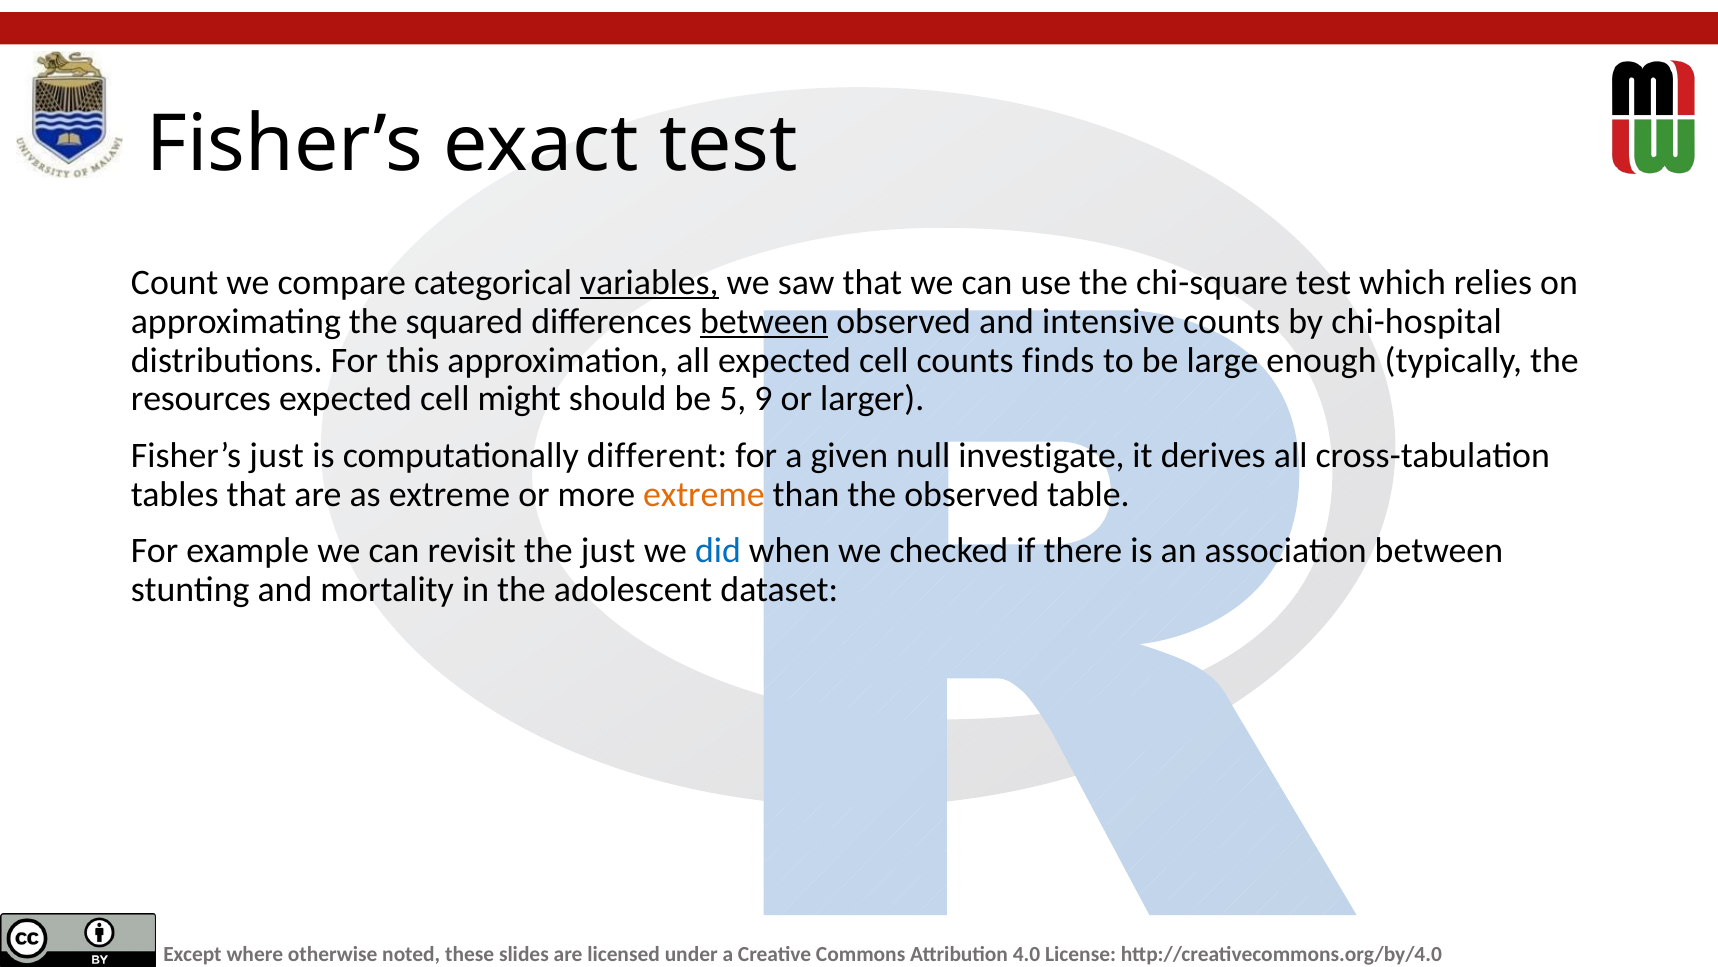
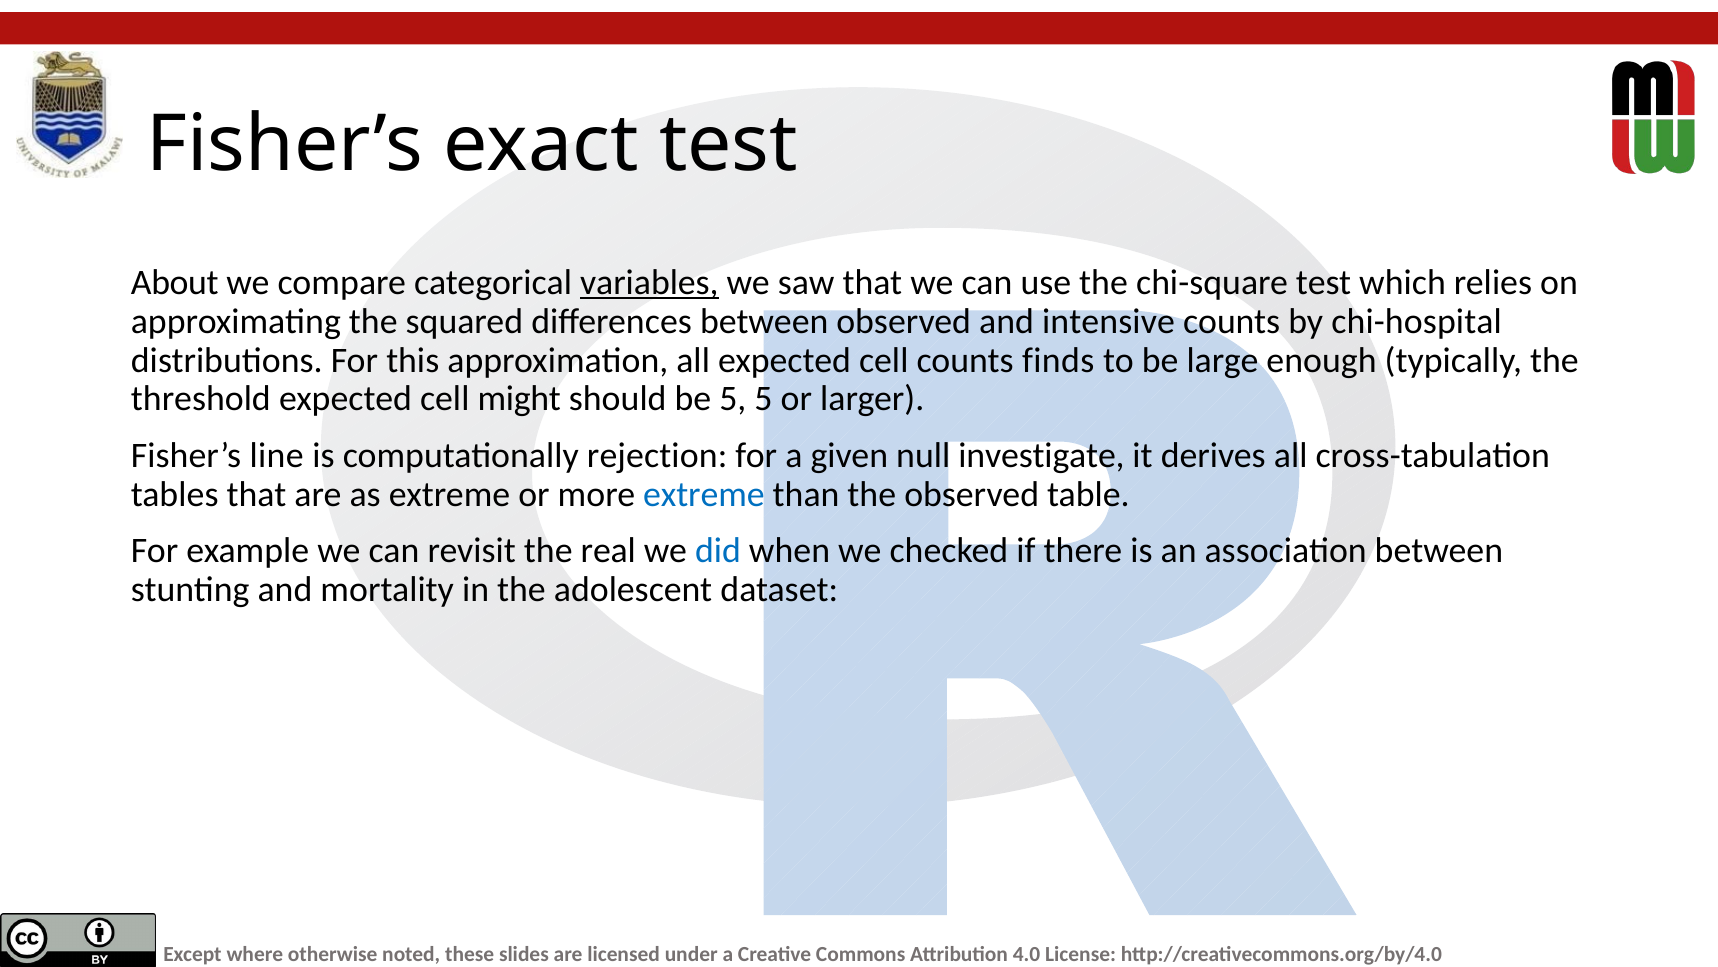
Count: Count -> About (175, 283)
between underline: present -> none (764, 321)
resources: resources -> threshold (201, 399)
5 9: 9 -> 5 (764, 399)
Fisher’s just: just -> line (277, 455)
different: different -> rejection (657, 455)
extreme colour: orange -> blue (704, 494)
the just: just -> real (608, 551)
